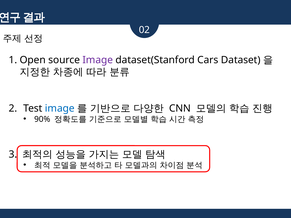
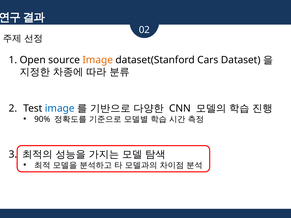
Image colour: purple -> orange (98, 60)
